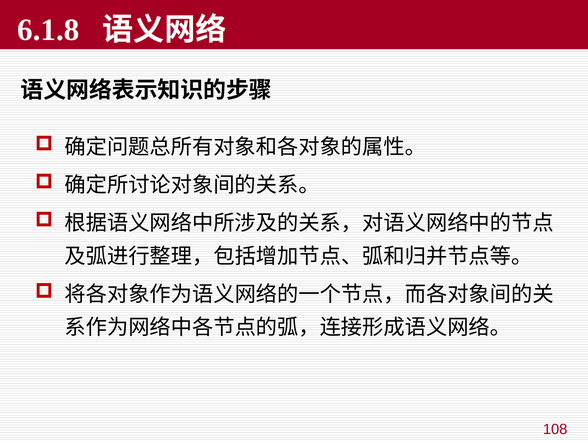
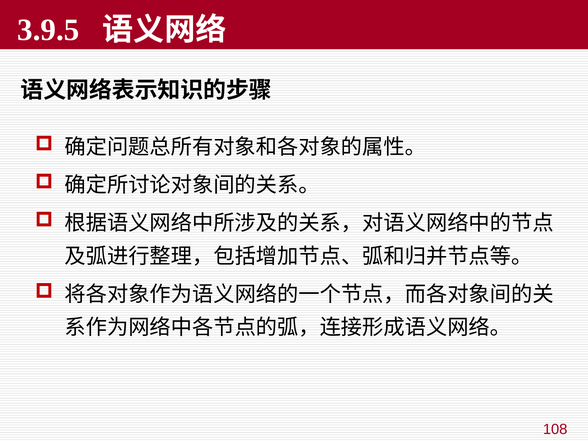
6.1.8: 6.1.8 -> 3.9.5 (48, 30)
